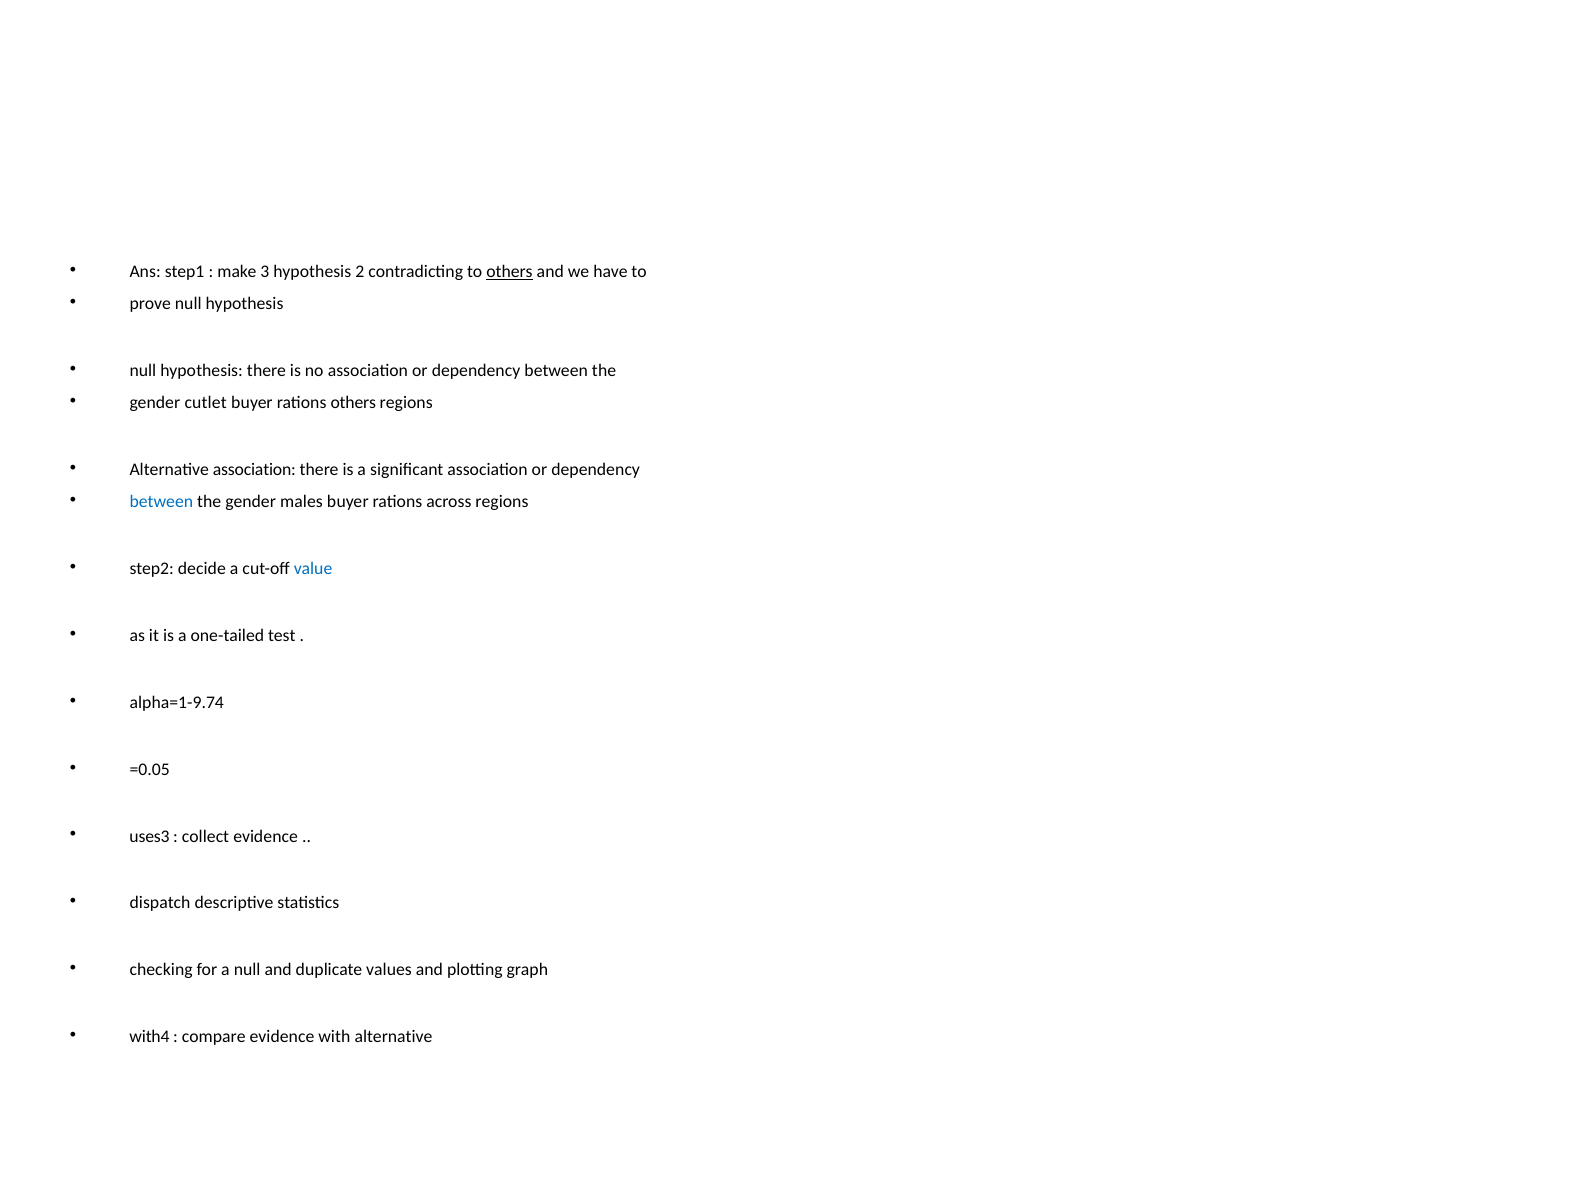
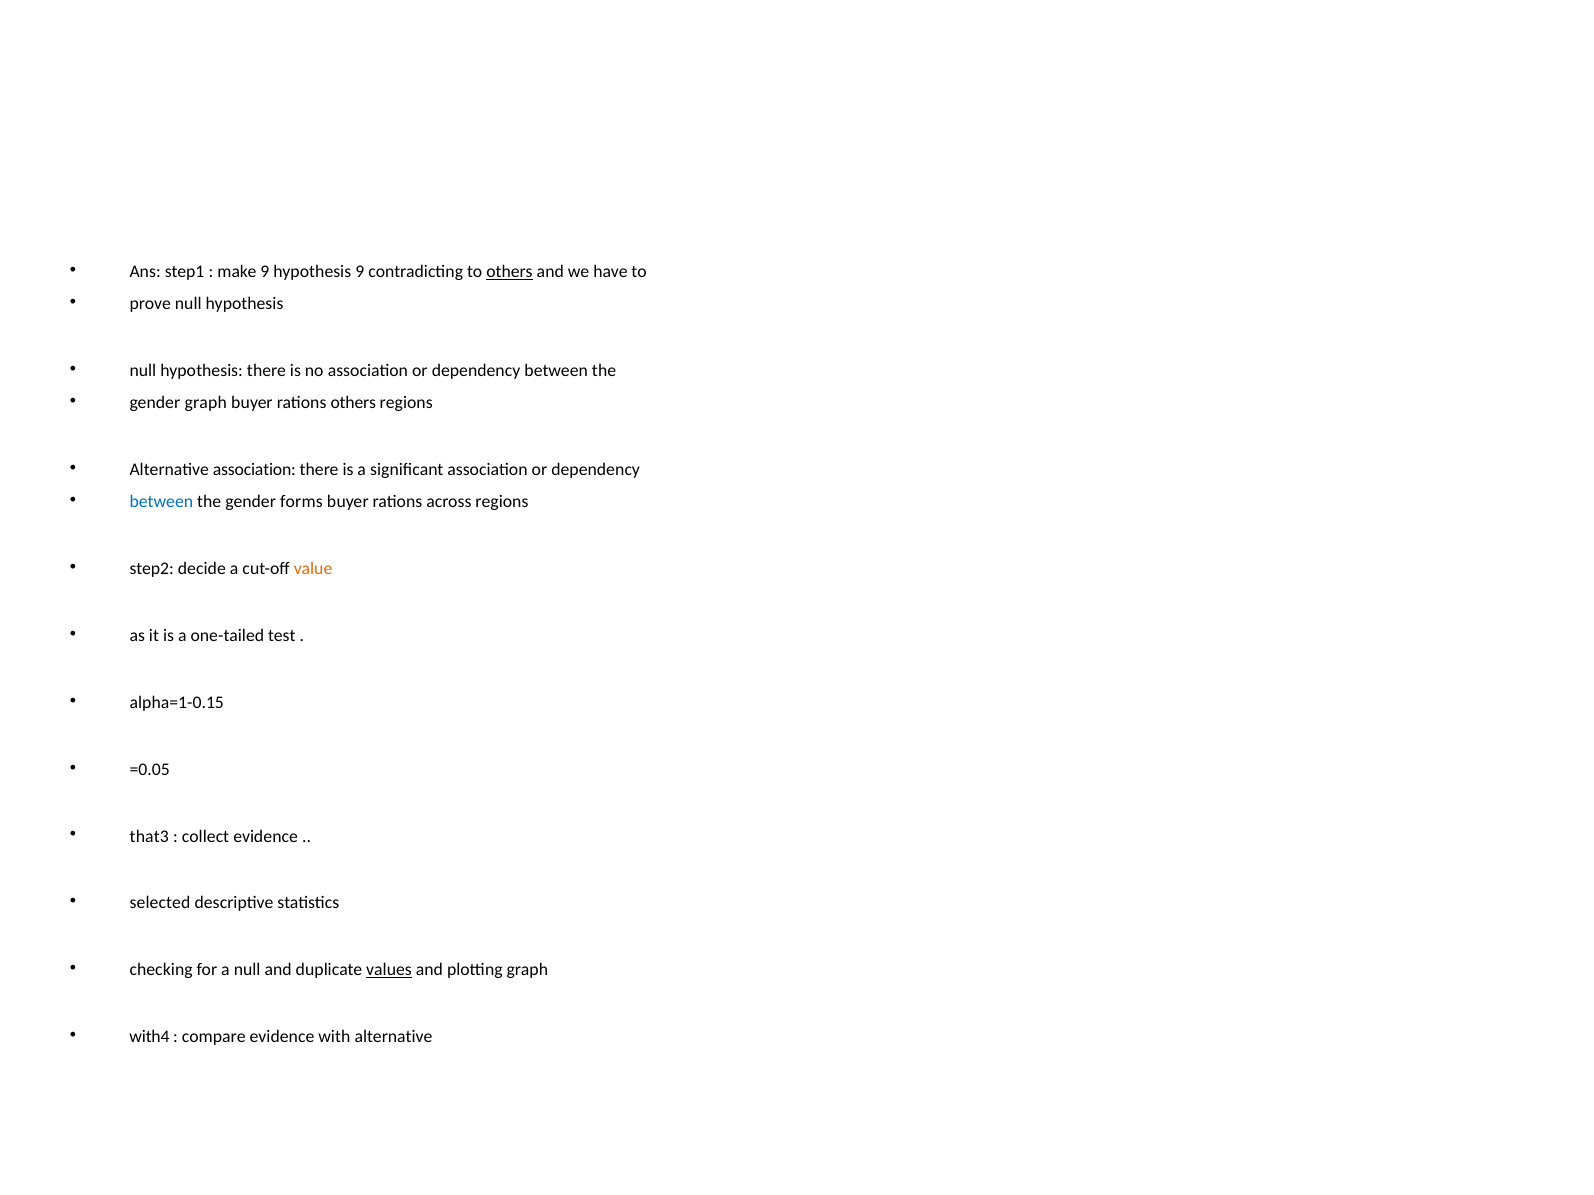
make 3: 3 -> 9 (265, 272)
hypothesis 2: 2 -> 9 (360, 272)
gender cutlet: cutlet -> graph (206, 403)
males: males -> forms (301, 502)
value colour: blue -> orange (313, 569)
alpha=1-9.74: alpha=1-9.74 -> alpha=1-0.15 (177, 703)
uses3: uses3 -> that3 (149, 837)
dispatch: dispatch -> selected (160, 903)
values underline: none -> present (389, 970)
